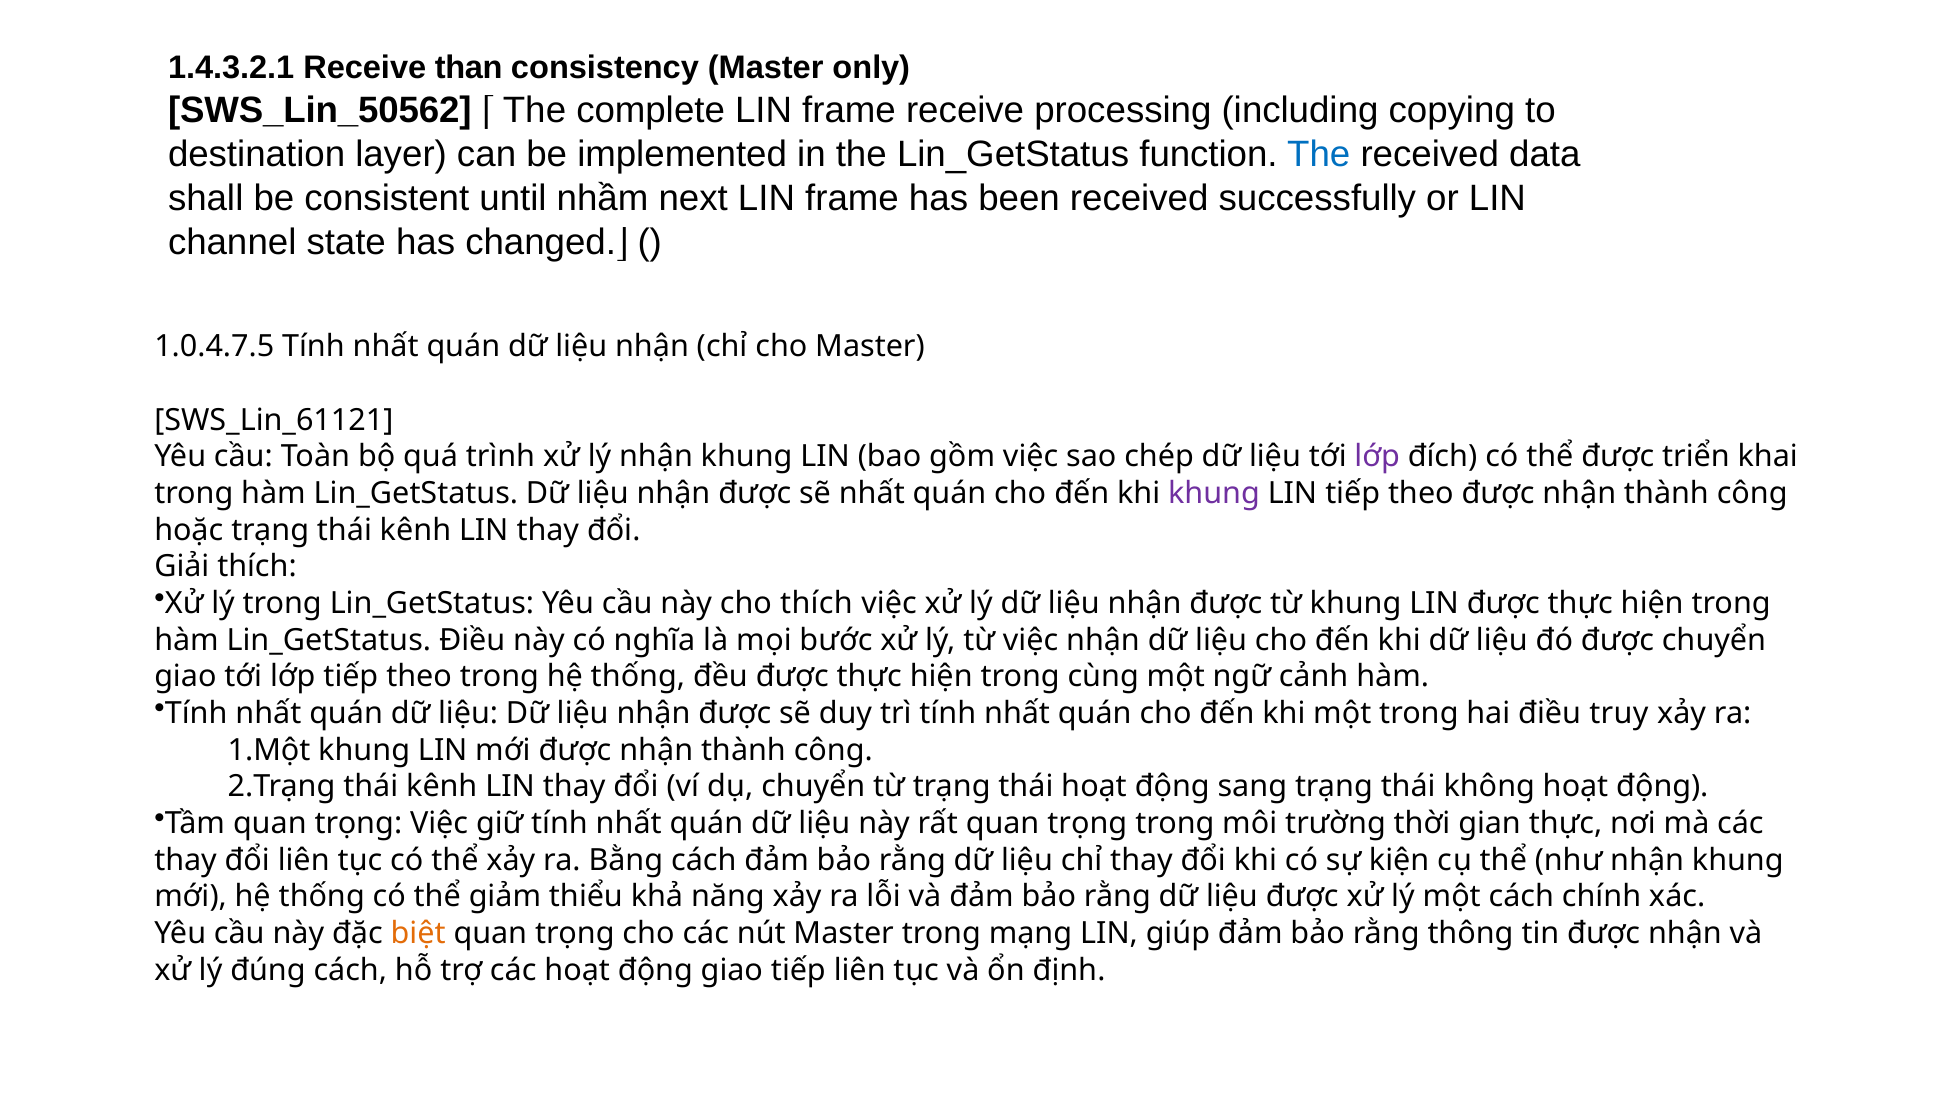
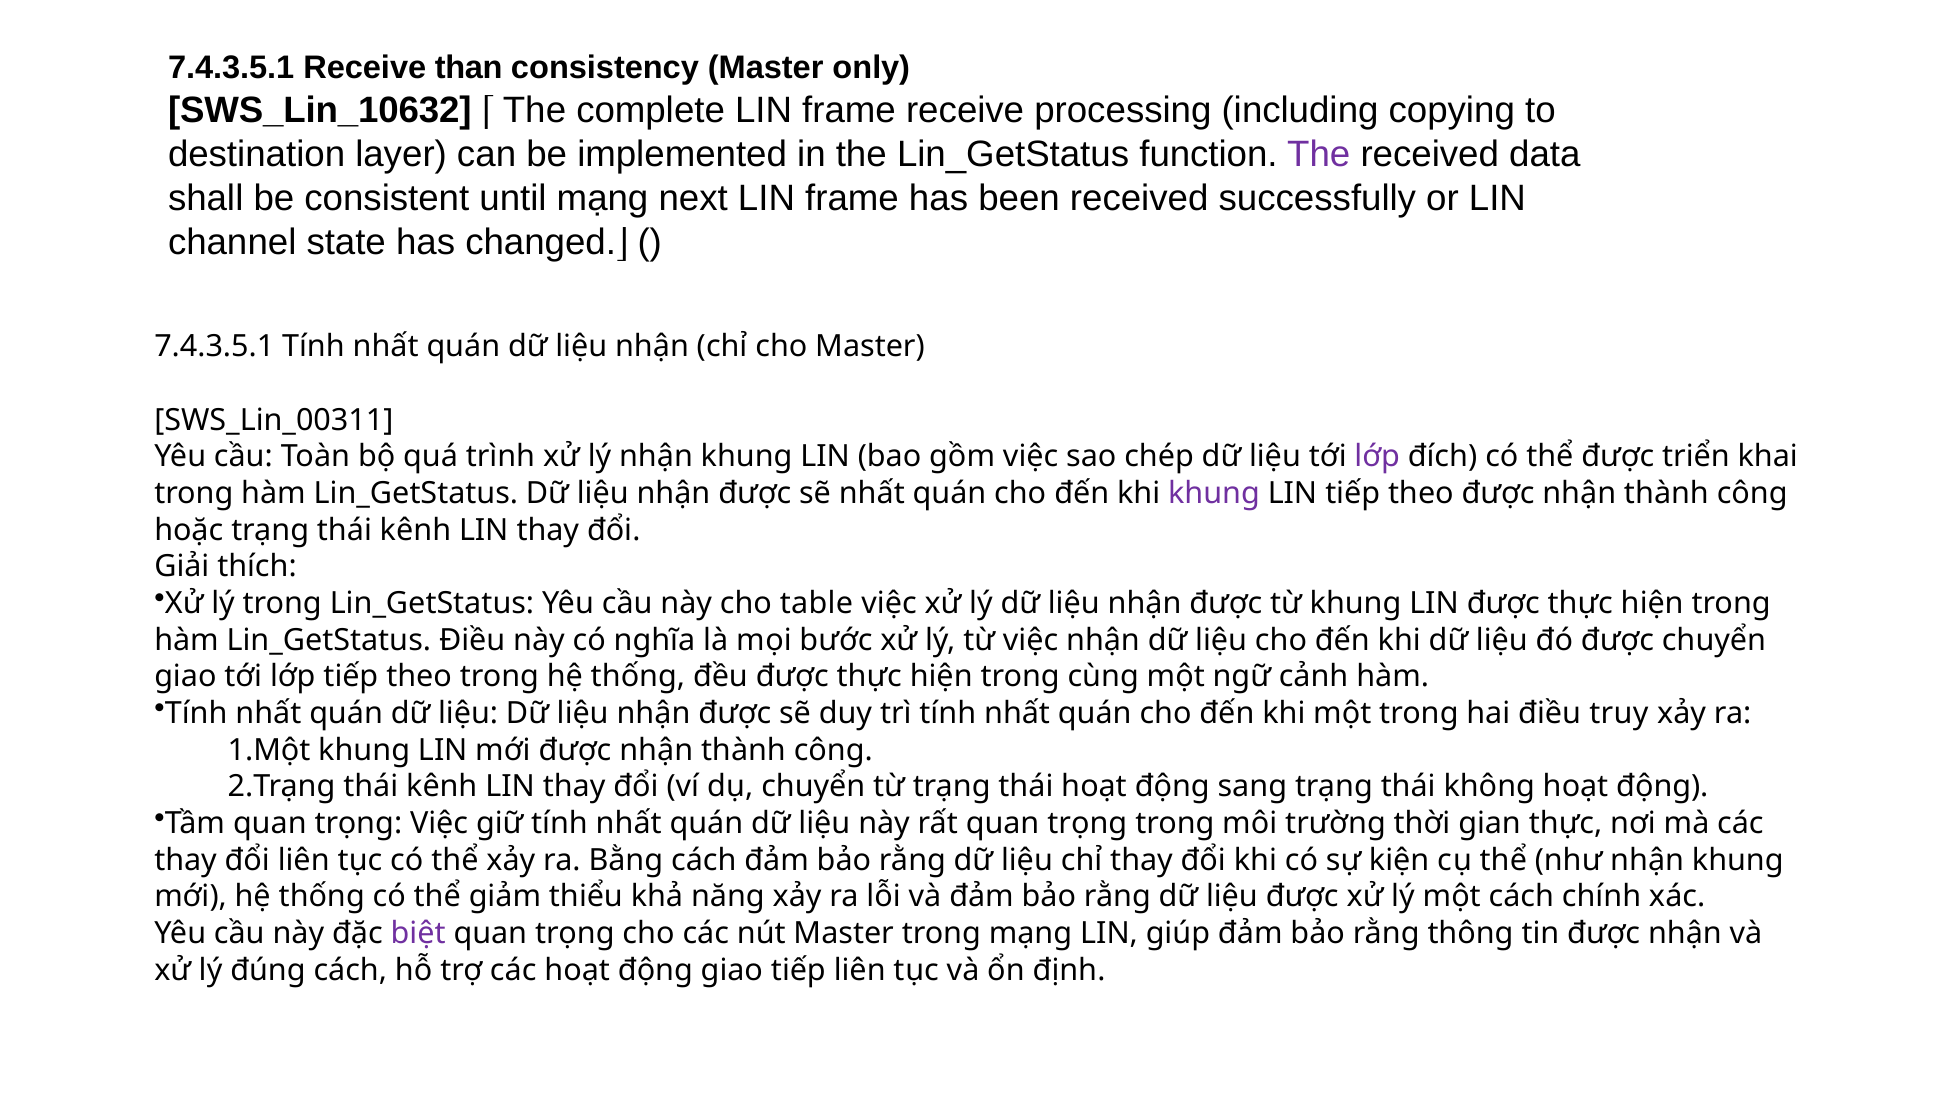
1.4.3.2.1: 1.4.3.2.1 -> 7.4.3.5.1 (231, 68)
SWS_Lin_50562: SWS_Lin_50562 -> SWS_Lin_10632 (320, 110)
The colour: blue -> purple (1319, 154)
until nhầm: nhầm -> mạng (603, 198)
1.0.4.7.5: 1.0.4.7.5 -> 7.4.3.5.1 (214, 347)
SWS_Lin_61121: SWS_Lin_61121 -> SWS_Lin_00311 (274, 420)
cho thích: thích -> table (816, 603)
biệt colour: orange -> purple (418, 934)
